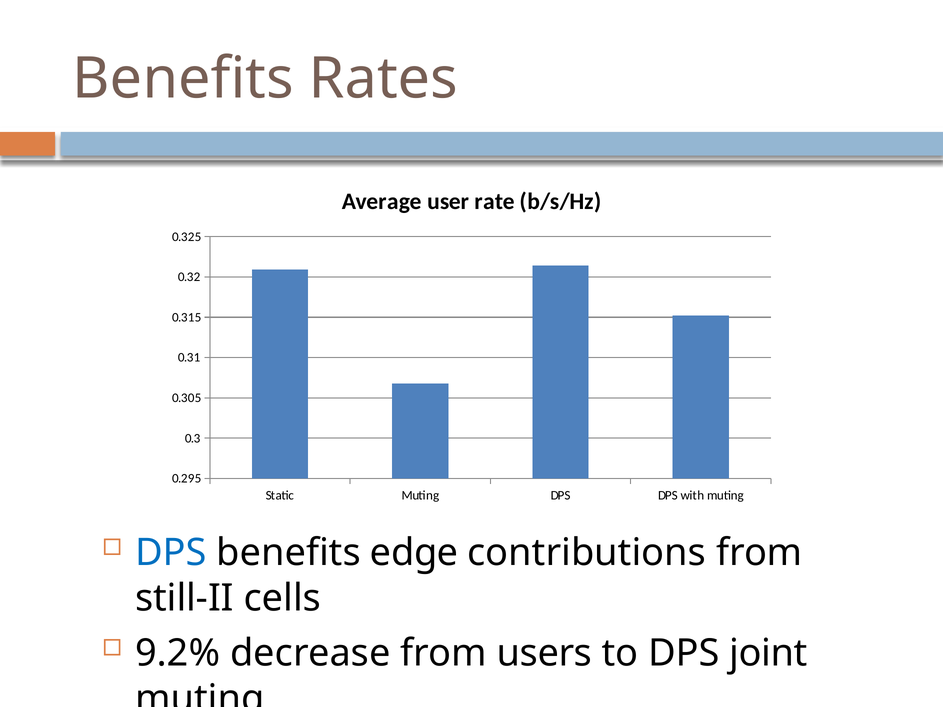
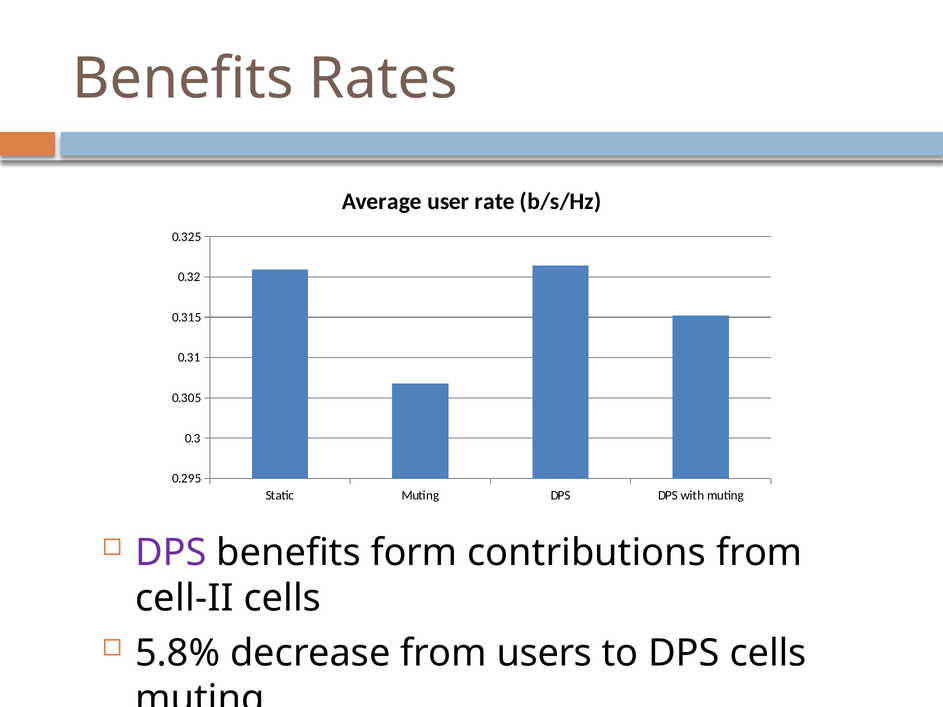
DPS colour: blue -> purple (171, 553)
edge: edge -> form (414, 553)
still-II: still-II -> cell-II (184, 598)
9.2%: 9.2% -> 5.8% (178, 653)
DPS joint: joint -> cells (768, 653)
